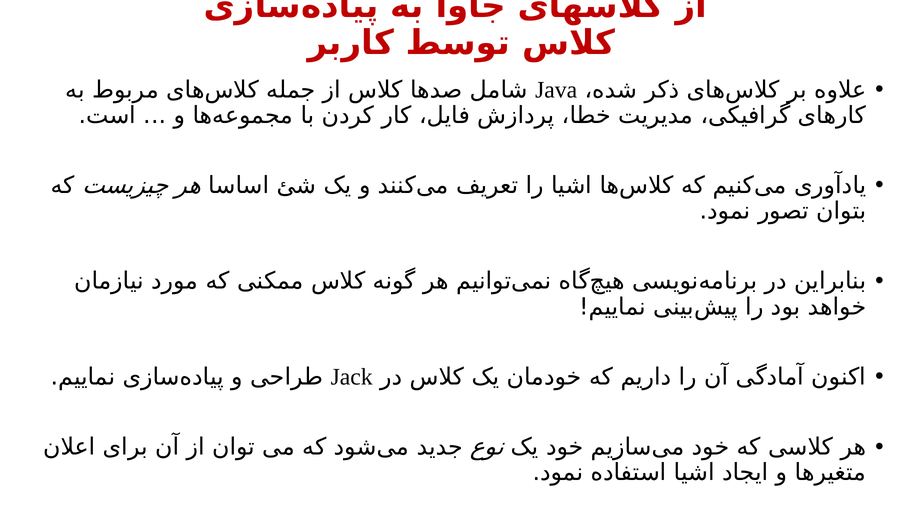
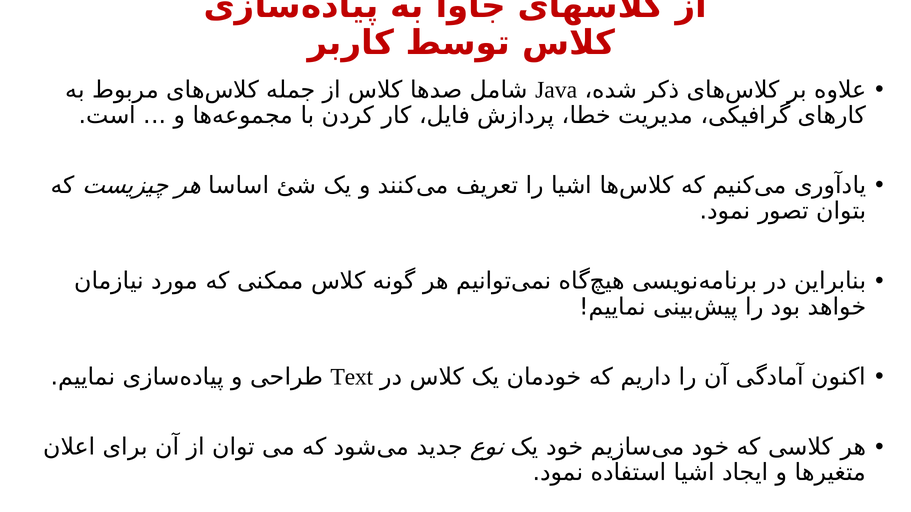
Jack: Jack -> Text (352, 377)
